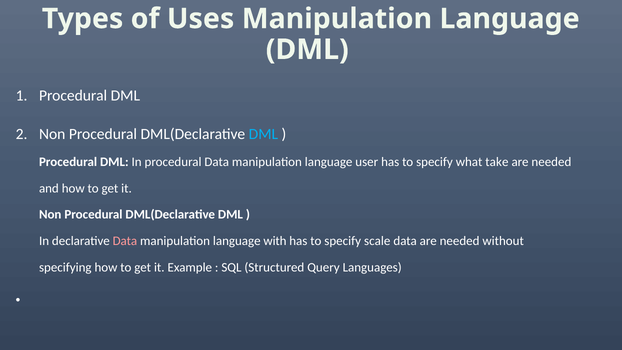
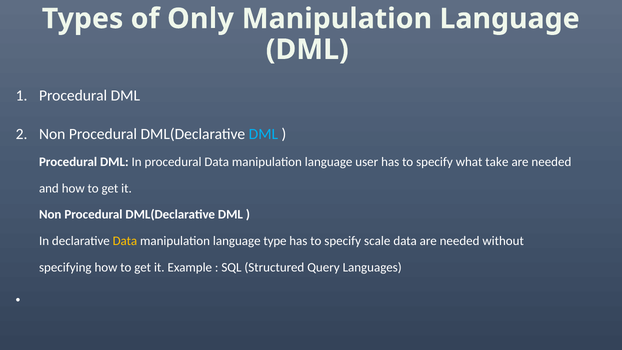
Uses: Uses -> Only (200, 19)
Data colour: pink -> yellow (125, 241)
with: with -> type (275, 241)
